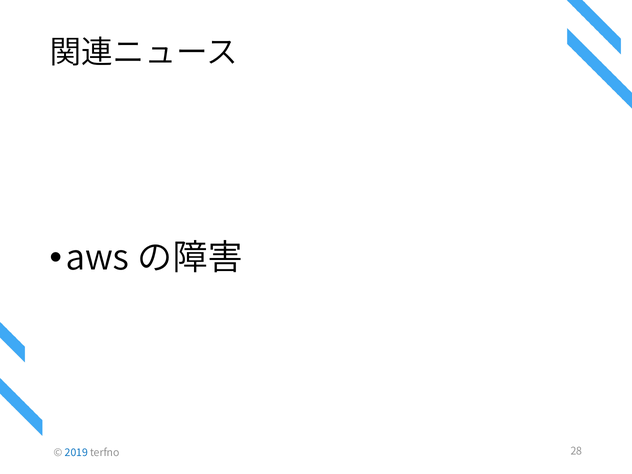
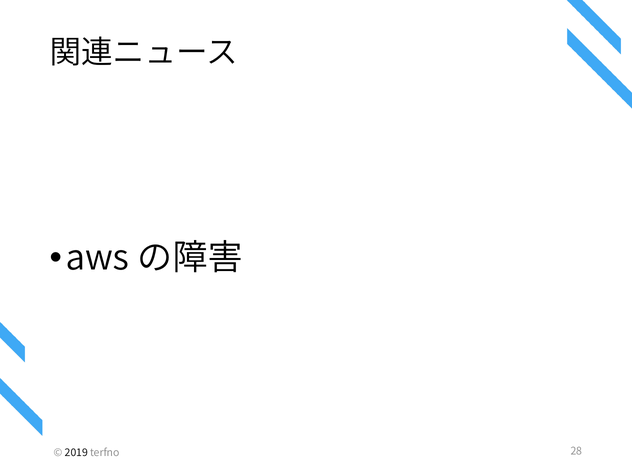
2019 colour: blue -> black (76, 453)
